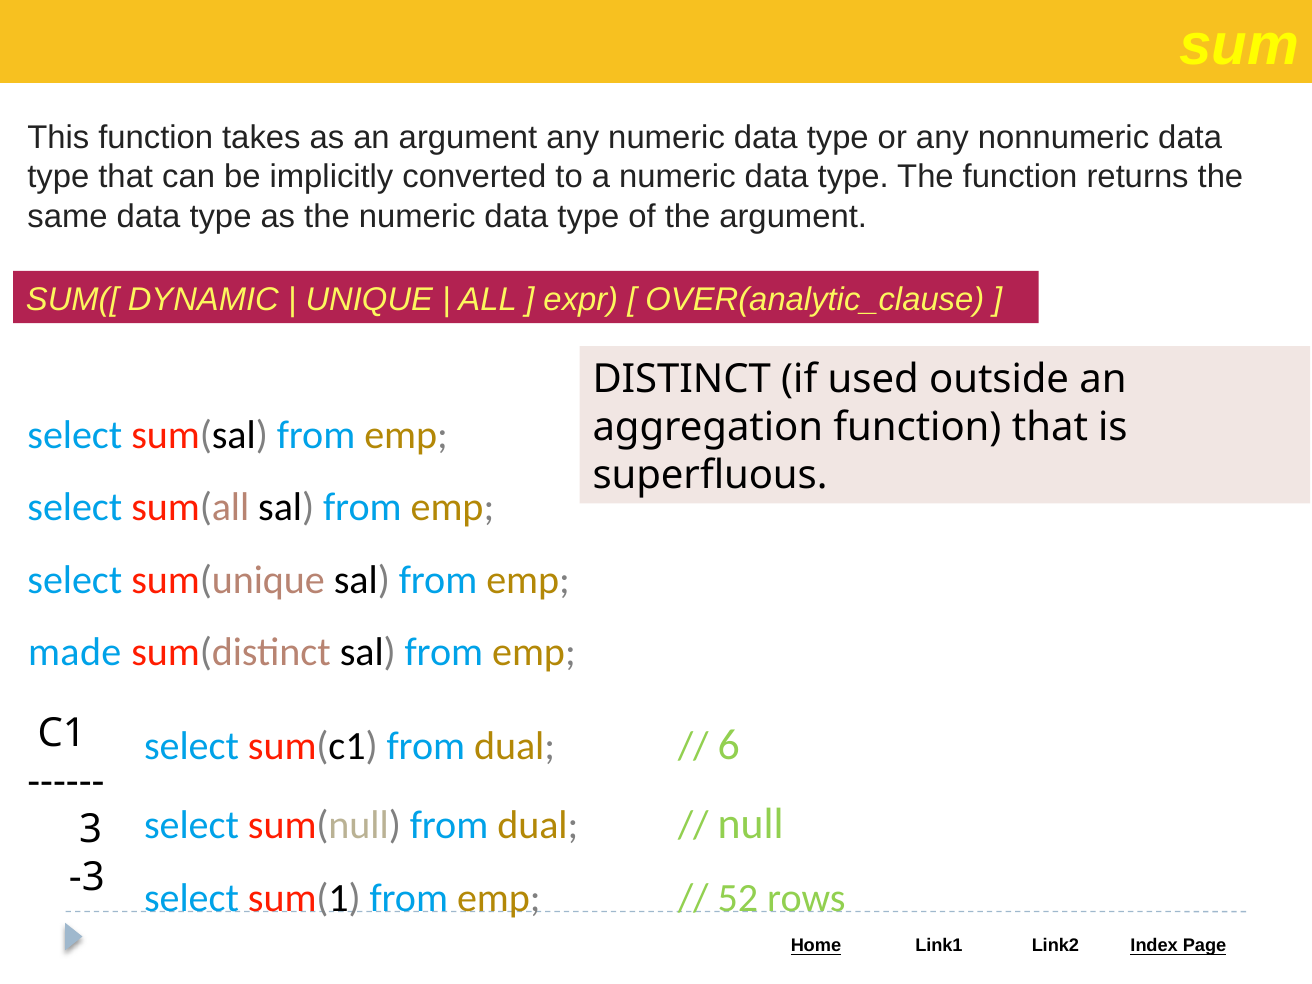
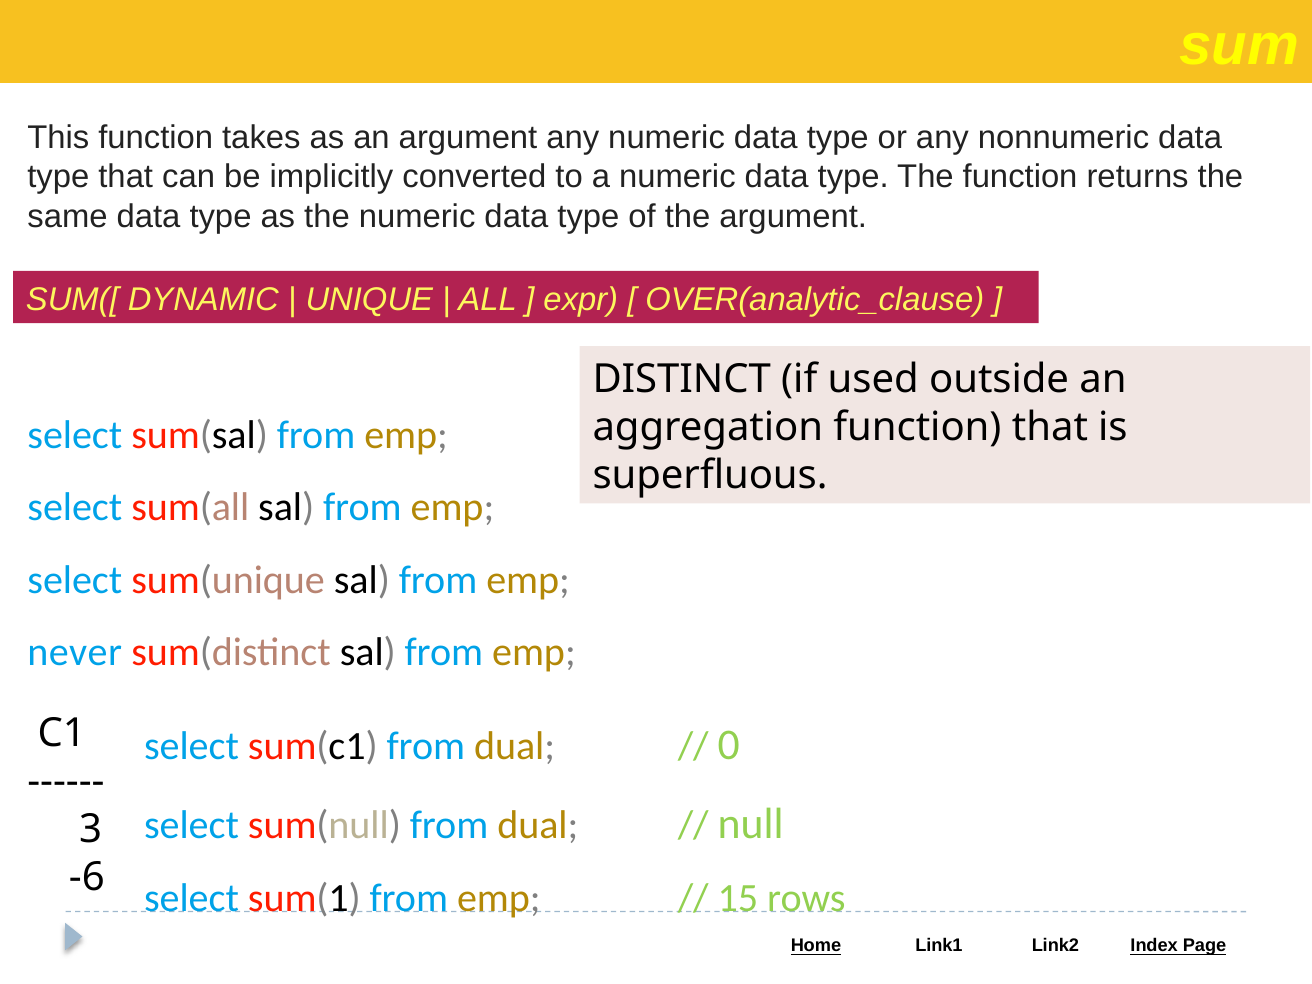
made: made -> never (75, 652)
6: 6 -> 0 (729, 745)
-3: -3 -> -6 (87, 877)
52: 52 -> 15 (738, 898)
